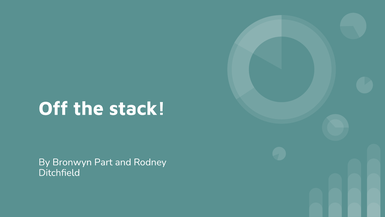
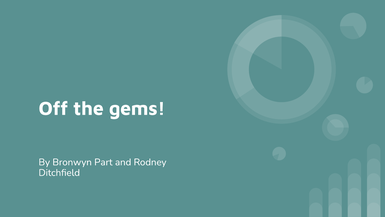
stack: stack -> gems (137, 108)
